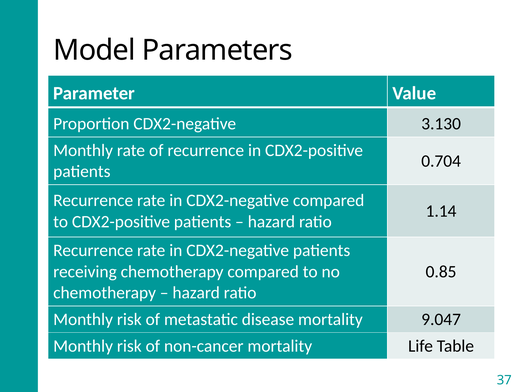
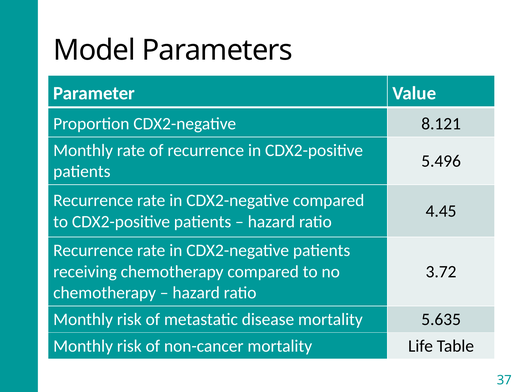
3.130: 3.130 -> 8.121 (441, 124)
0.704: 0.704 -> 5.496 (441, 161)
1.14: 1.14 -> 4.45 (441, 211)
0.85: 0.85 -> 3.72 (441, 271)
9.047: 9.047 -> 5.635 (441, 319)
